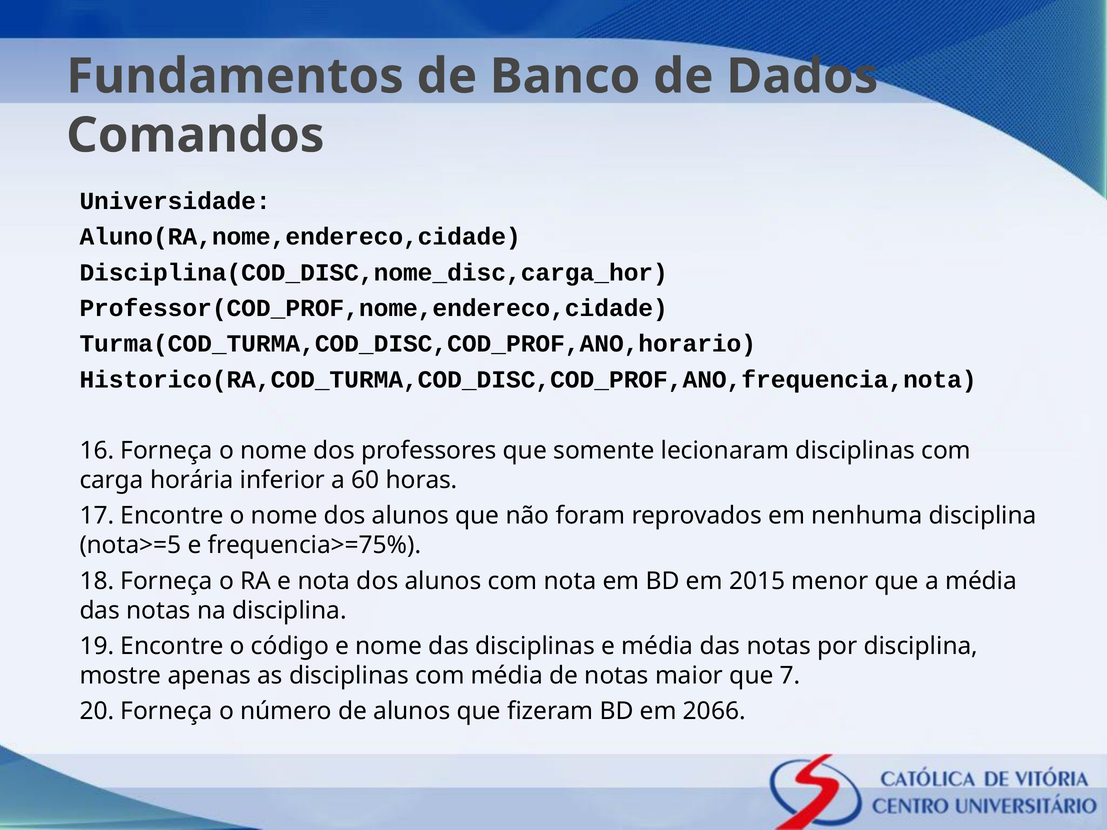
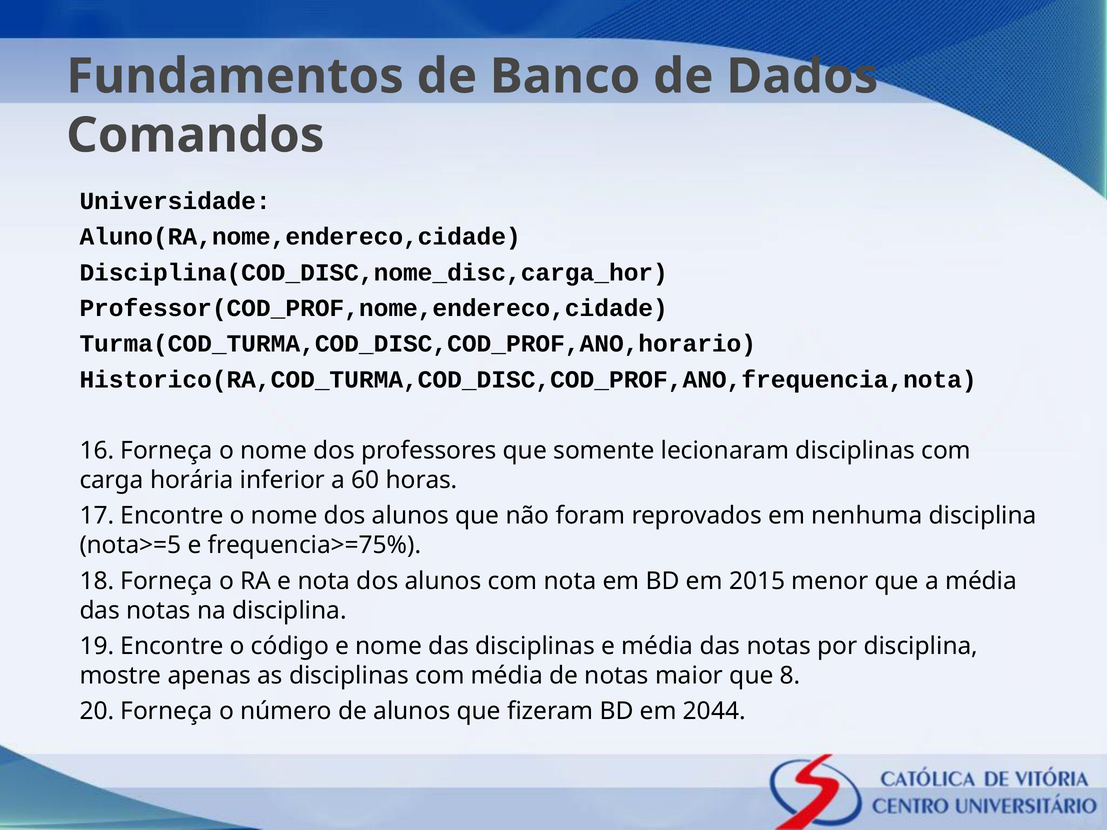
7: 7 -> 8 (790, 676)
2066: 2066 -> 2044 (714, 711)
